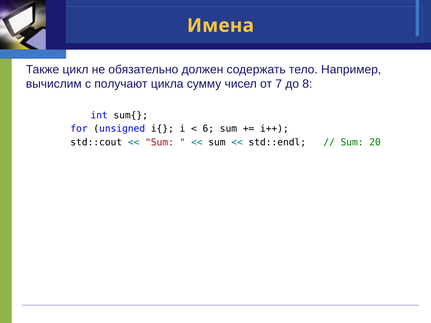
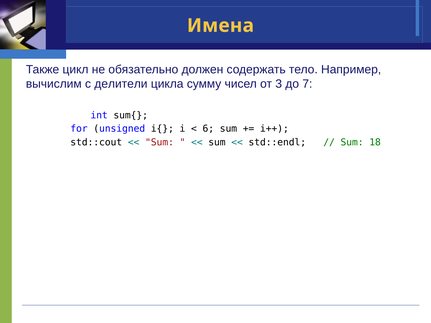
получают: получают -> делители (121, 84)
7: 7 -> 3 (279, 84)
8: 8 -> 7 (307, 84)
20: 20 -> 18 (375, 142)
